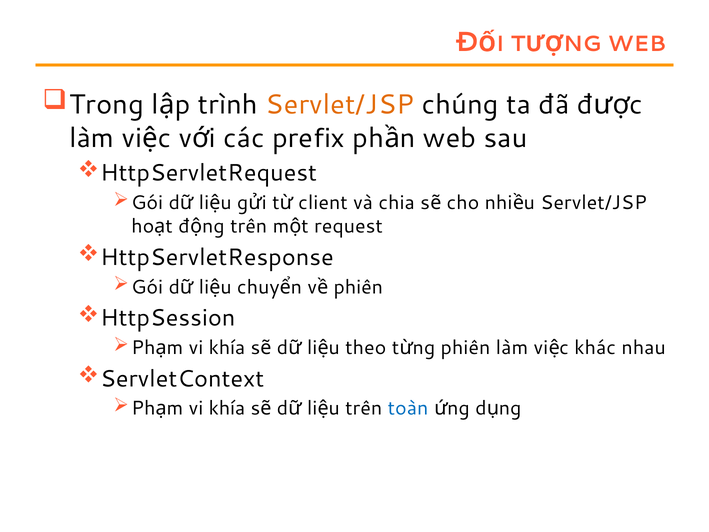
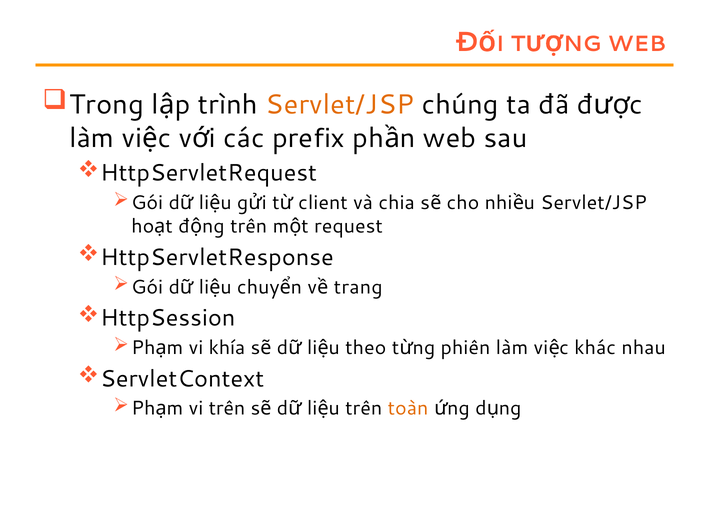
phiên: phiên -> trang (358, 287)
khía: khía -> trên (227, 408)
toàn colour: blue -> orange (408, 408)
